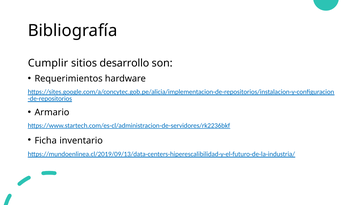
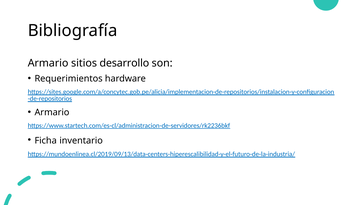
Cumplir: Cumplir -> Armario (48, 63)
